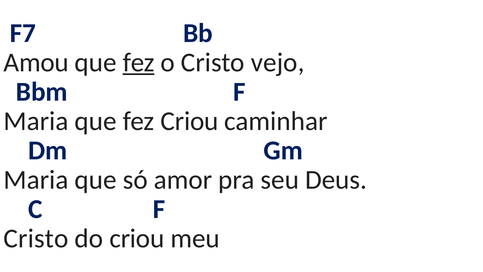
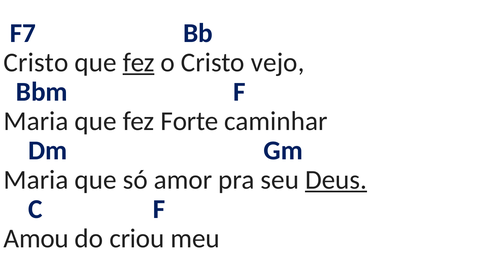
Amou: Amou -> Cristo (36, 62)
fez Criou: Criou -> Forte (189, 121)
Deus underline: none -> present (336, 180)
Cristo: Cristo -> Amou (36, 238)
